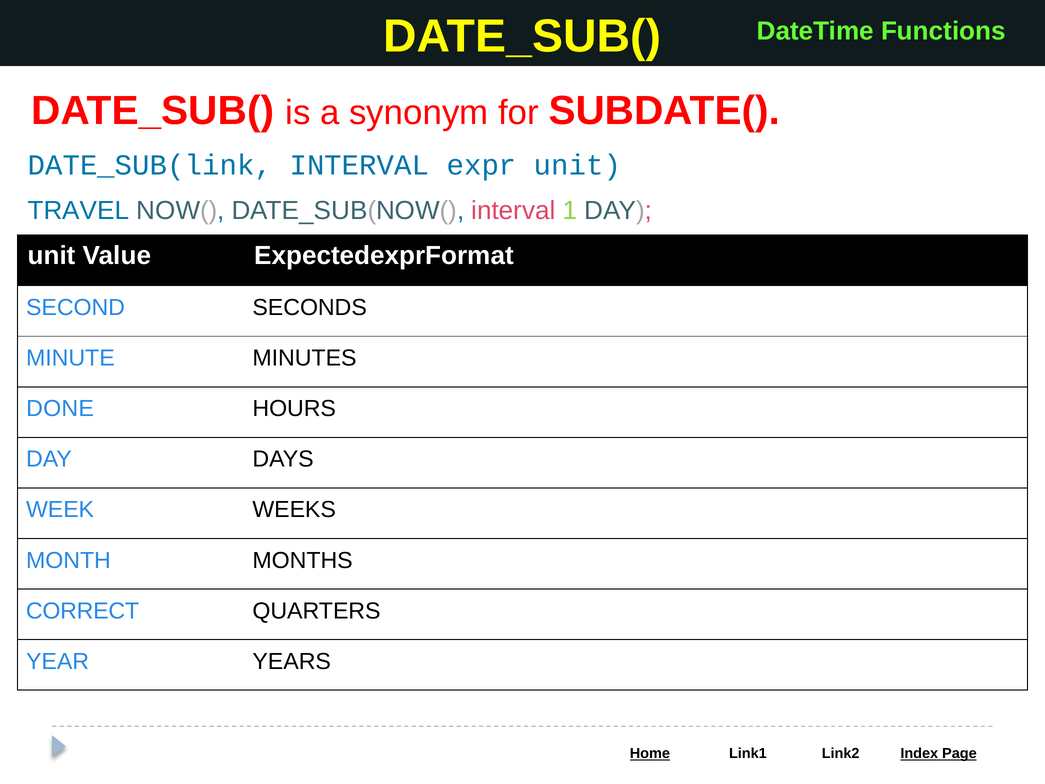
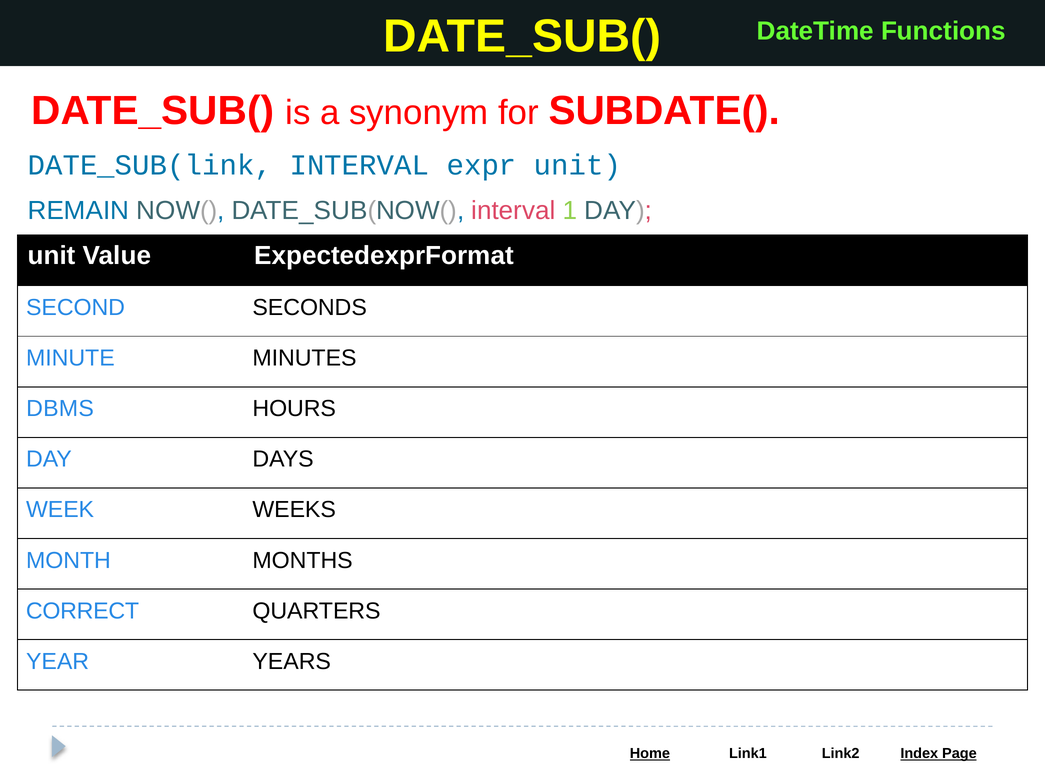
TRAVEL: TRAVEL -> REMAIN (78, 210)
DONE: DONE -> DBMS (60, 409)
